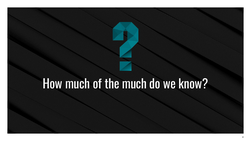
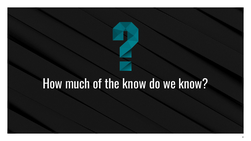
the much: much -> know (134, 84)
